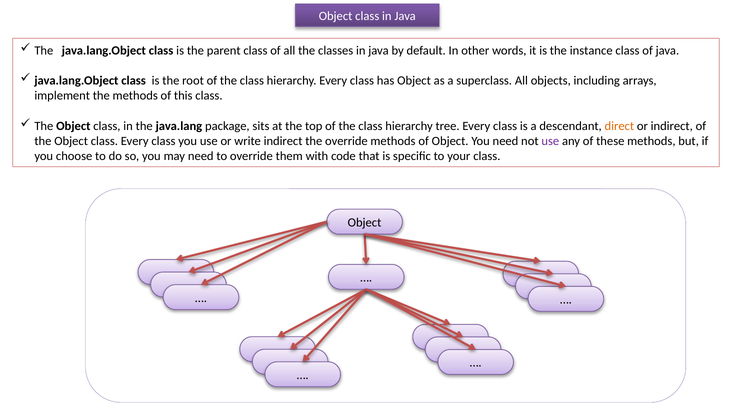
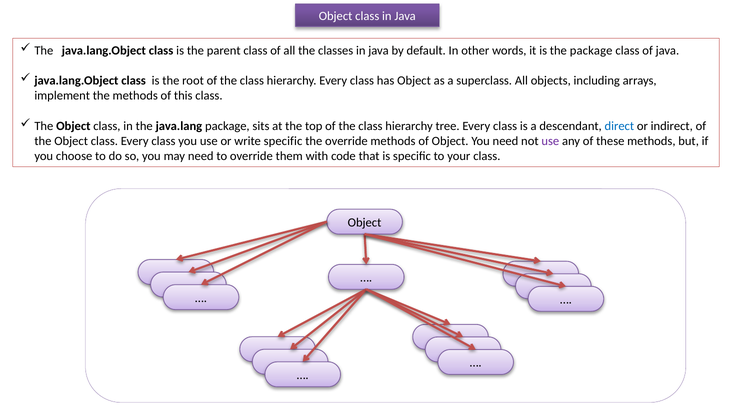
the instance: instance -> package (591, 51)
direct colour: orange -> blue (619, 126)
write indirect: indirect -> specific (283, 141)
